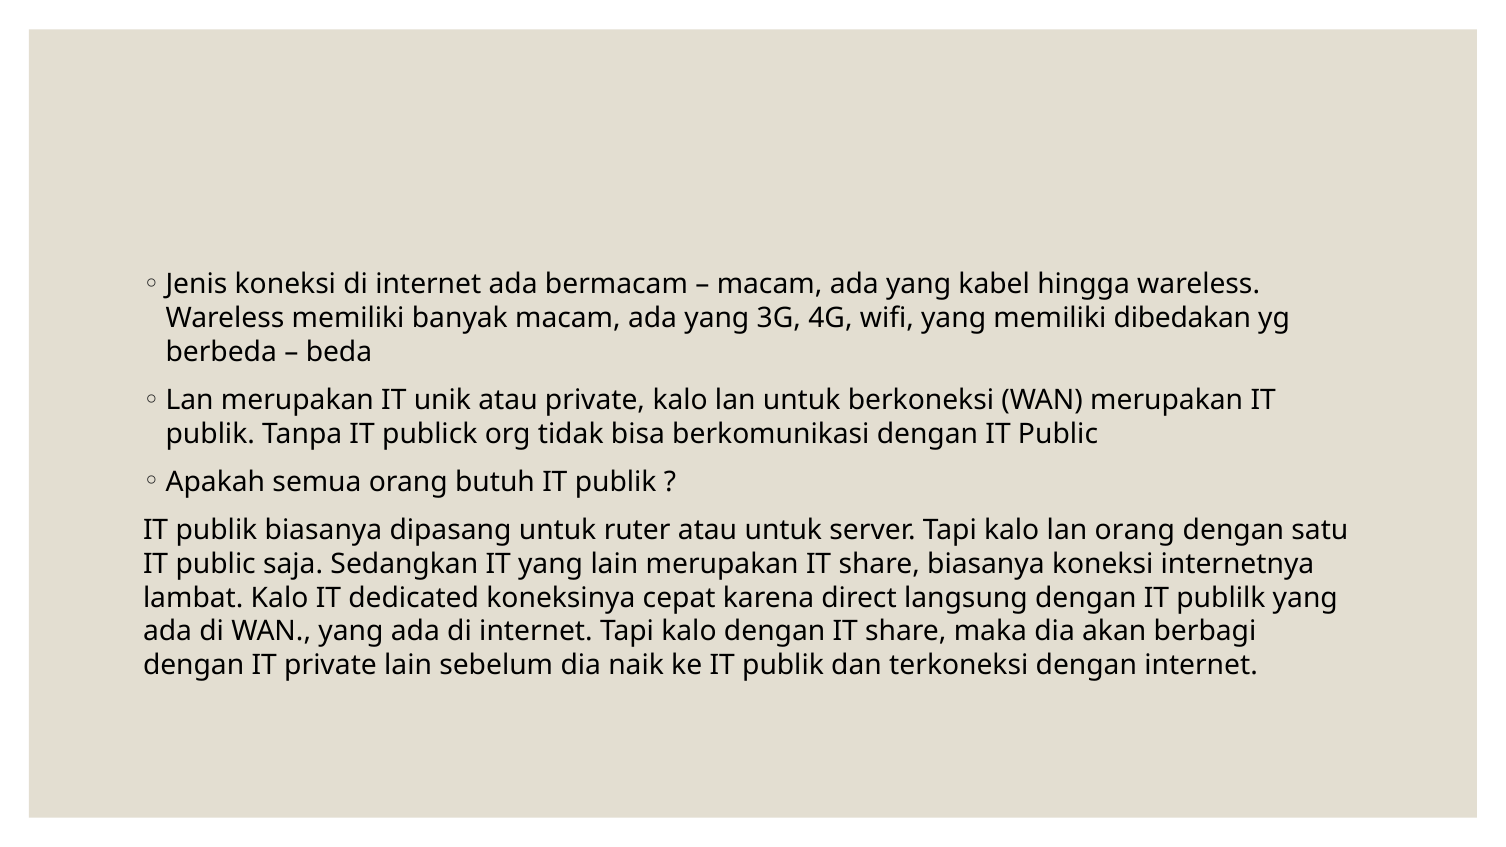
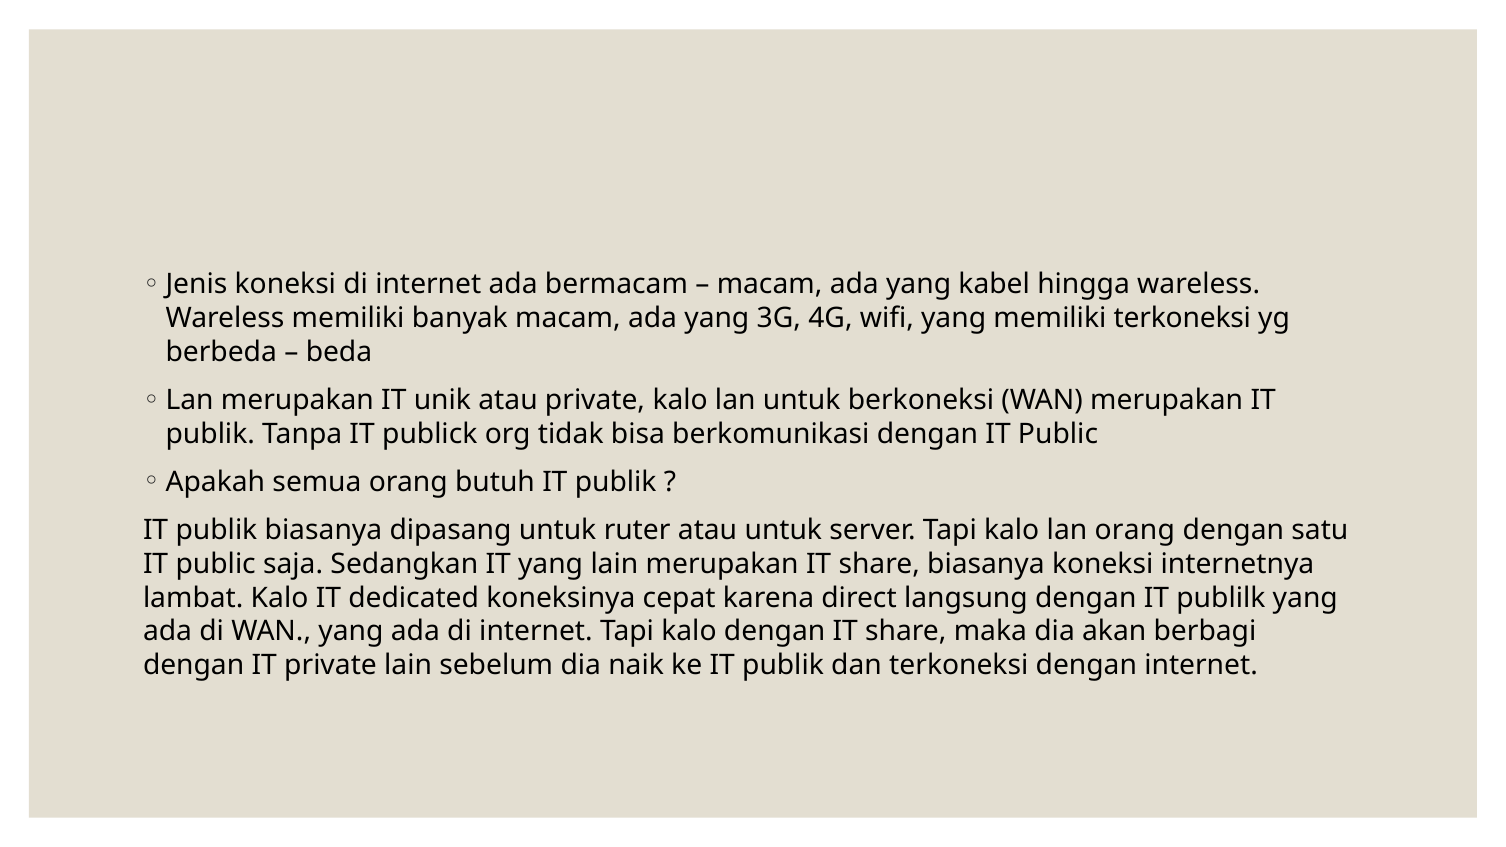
memiliki dibedakan: dibedakan -> terkoneksi (1182, 318)
